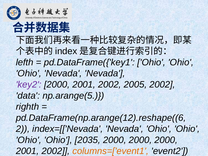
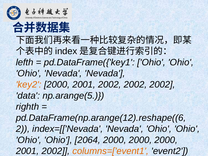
key2 colour: purple -> orange (29, 85)
2001 2002 2005: 2005 -> 2002 (135, 85)
2035: 2035 -> 2064 (88, 140)
